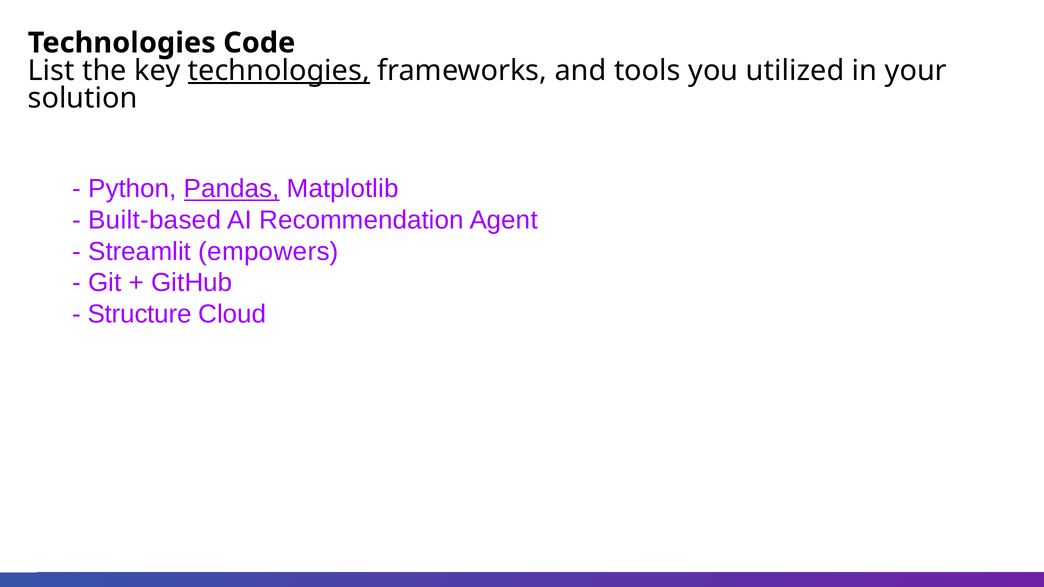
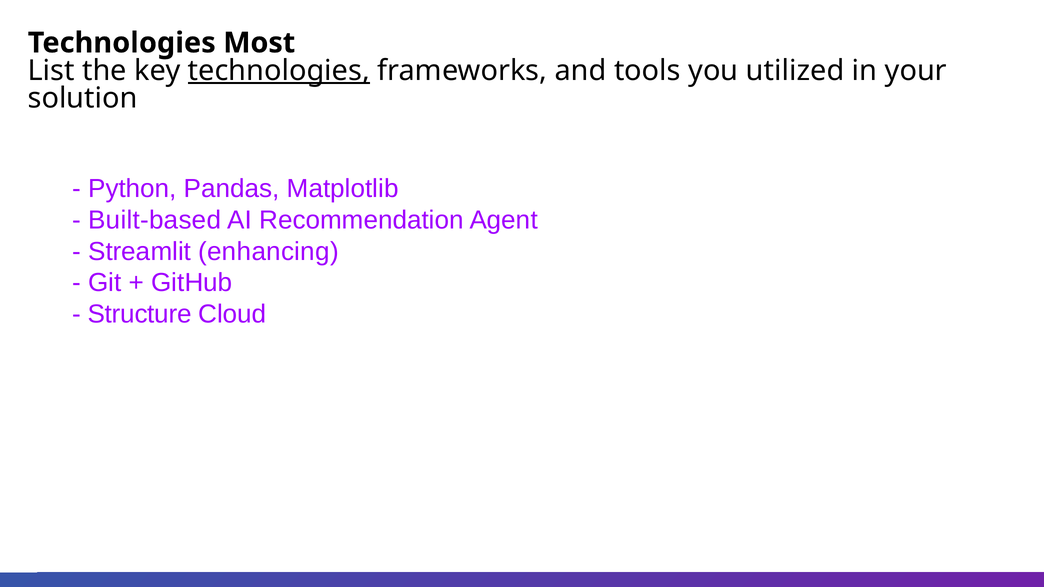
Code: Code -> Most (259, 43)
Pandas underline: present -> none (232, 189)
empowers: empowers -> enhancing (268, 252)
